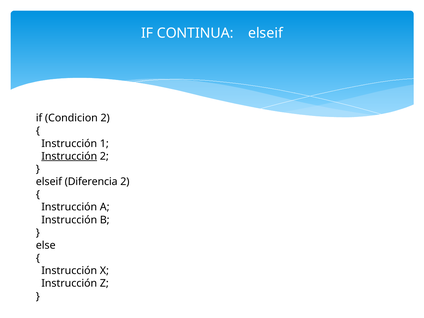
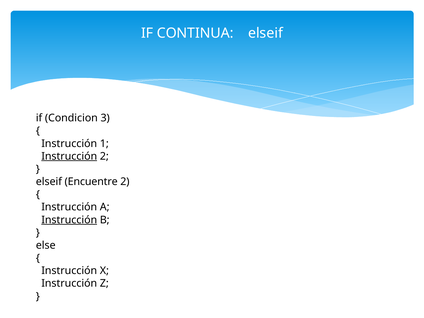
Condicion 2: 2 -> 3 (105, 118)
Diferencia: Diferencia -> Encuentre (91, 182)
Instrucción underline: none -> present (69, 220)
